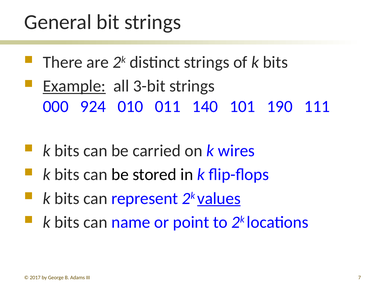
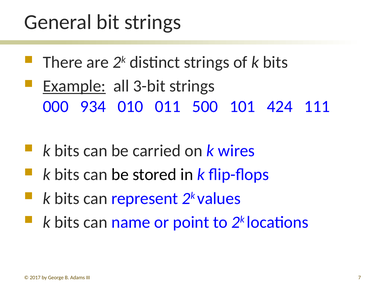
924: 924 -> 934 (93, 106)
140: 140 -> 500 (205, 106)
190: 190 -> 424 (280, 106)
values underline: present -> none (219, 198)
